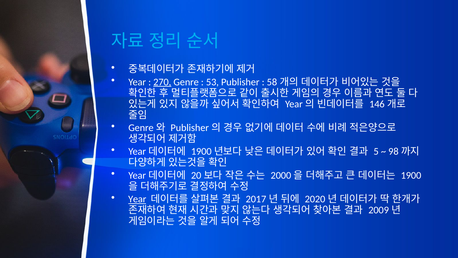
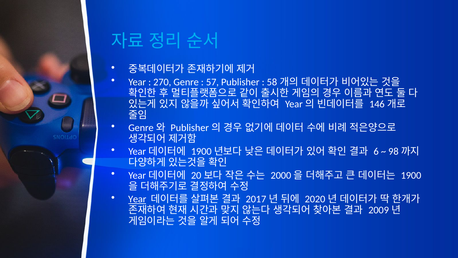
270 underline: present -> none (162, 82)
53: 53 -> 57 (212, 82)
5: 5 -> 6 (376, 151)
